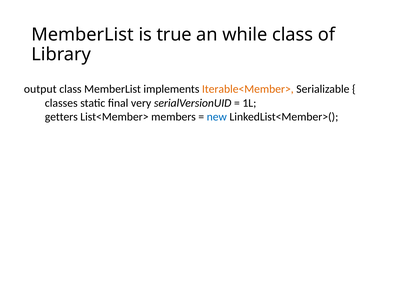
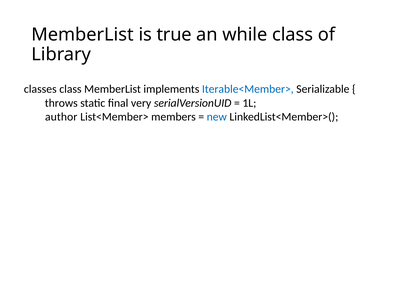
output: output -> classes (40, 89)
Iterable<Member> colour: orange -> blue (248, 89)
classes: classes -> throws (61, 103)
getters: getters -> author (61, 117)
